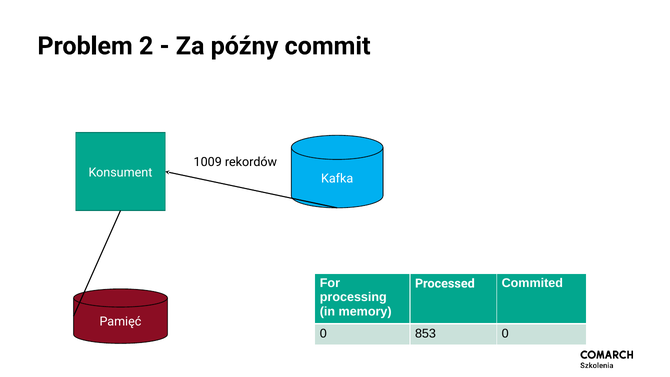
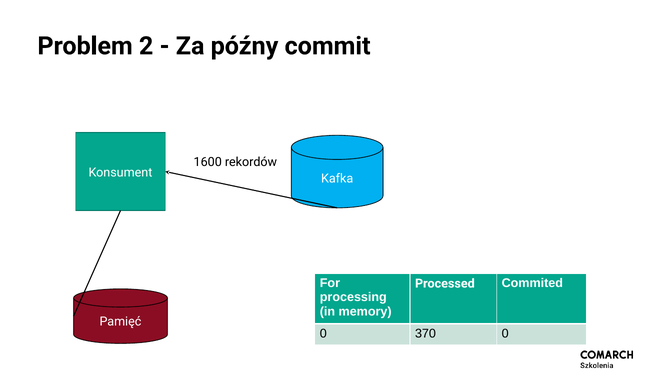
1009: 1009 -> 1600 (208, 162)
853: 853 -> 370 (425, 333)
